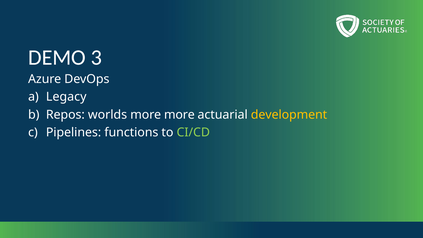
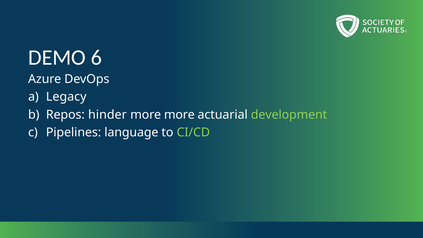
3: 3 -> 6 (96, 57)
worlds: worlds -> hinder (107, 115)
development colour: yellow -> light green (289, 115)
functions: functions -> language (131, 132)
